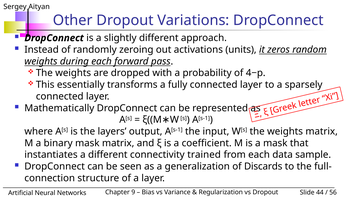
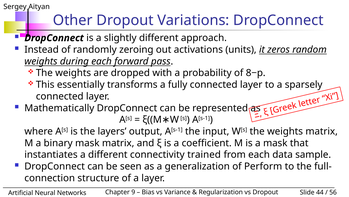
4−p: 4−p -> 8−p (256, 73)
Discards: Discards -> Perform (263, 166)
